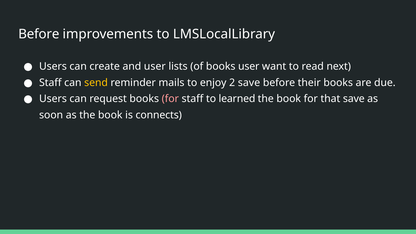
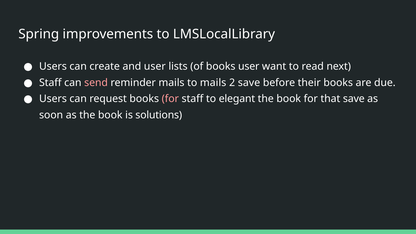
Before: Before -> Spring (39, 34)
send colour: yellow -> pink (96, 83)
to enjoy: enjoy -> mails (213, 83)
learned: learned -> elegant (237, 99)
connects: connects -> solutions (159, 115)
